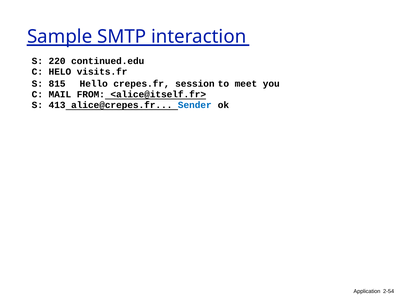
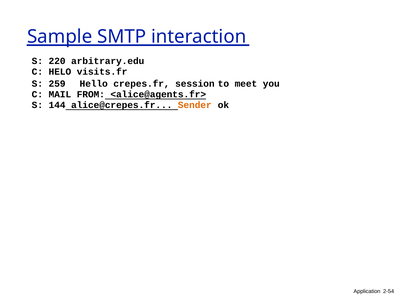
continued.edu: continued.edu -> arbitrary.edu (108, 61)
815: 815 -> 259 (57, 84)
<alice@itself.fr>: <alice@itself.fr> -> <alice@agents.fr> (158, 94)
413: 413 -> 144 (57, 105)
Sender colour: blue -> orange (195, 105)
